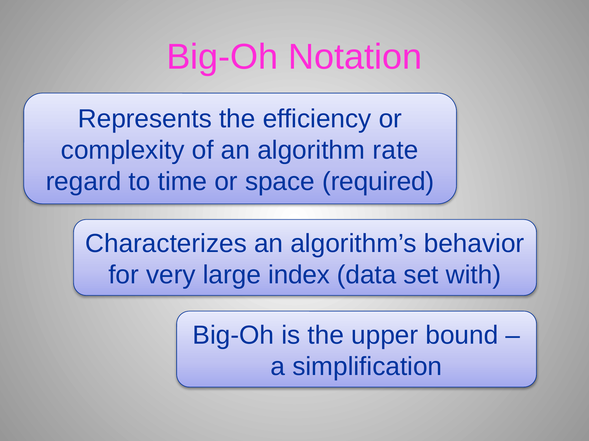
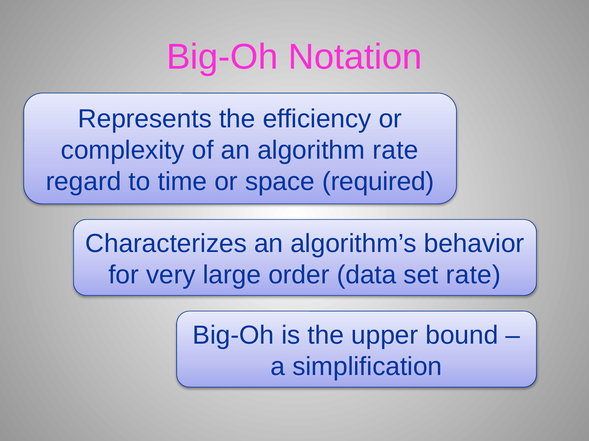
index: index -> order (299, 275)
set with: with -> rate (473, 275)
